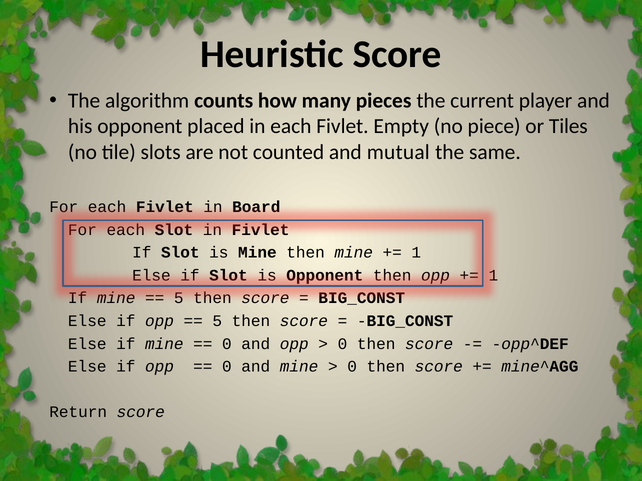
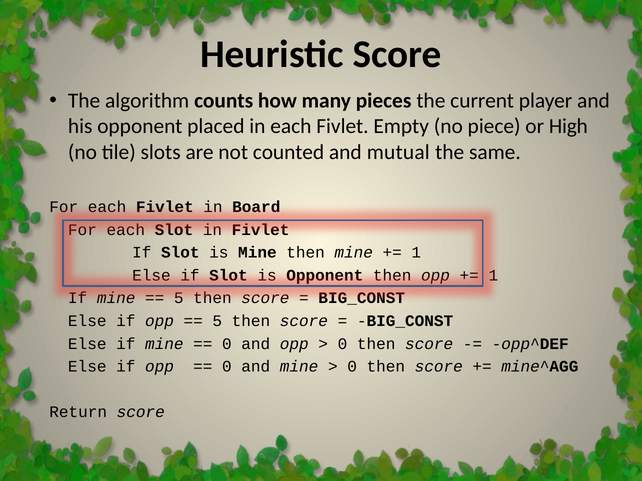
Tiles: Tiles -> High (568, 127)
